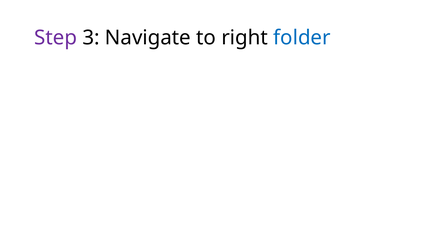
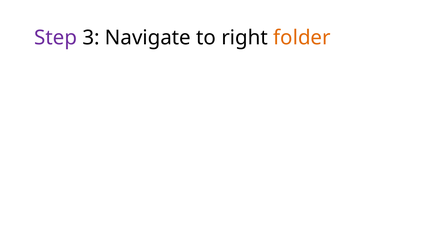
folder colour: blue -> orange (302, 38)
